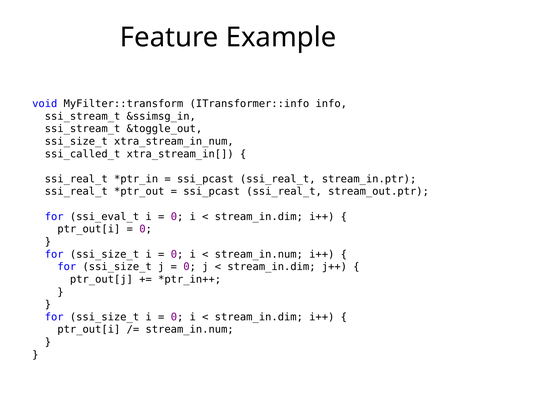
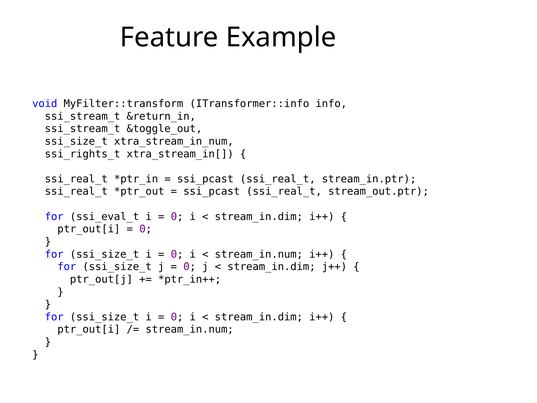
&ssimsg_in: &ssimsg_in -> &return_in (161, 116)
ssi_called_t: ssi_called_t -> ssi_rights_t (83, 154)
